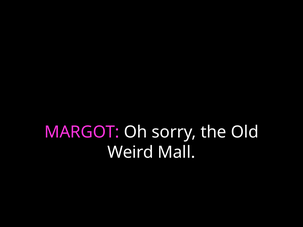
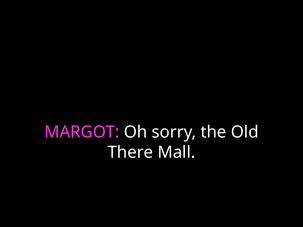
Weird: Weird -> There (130, 152)
